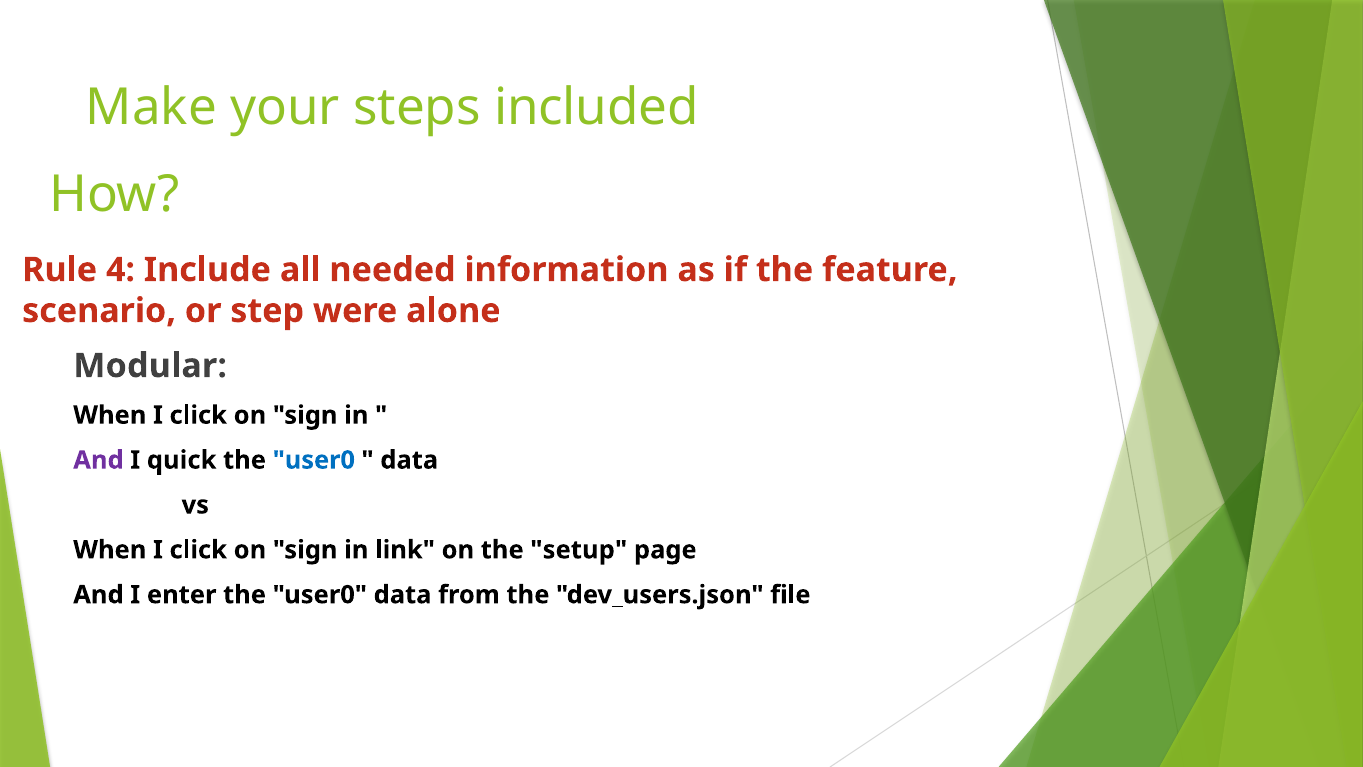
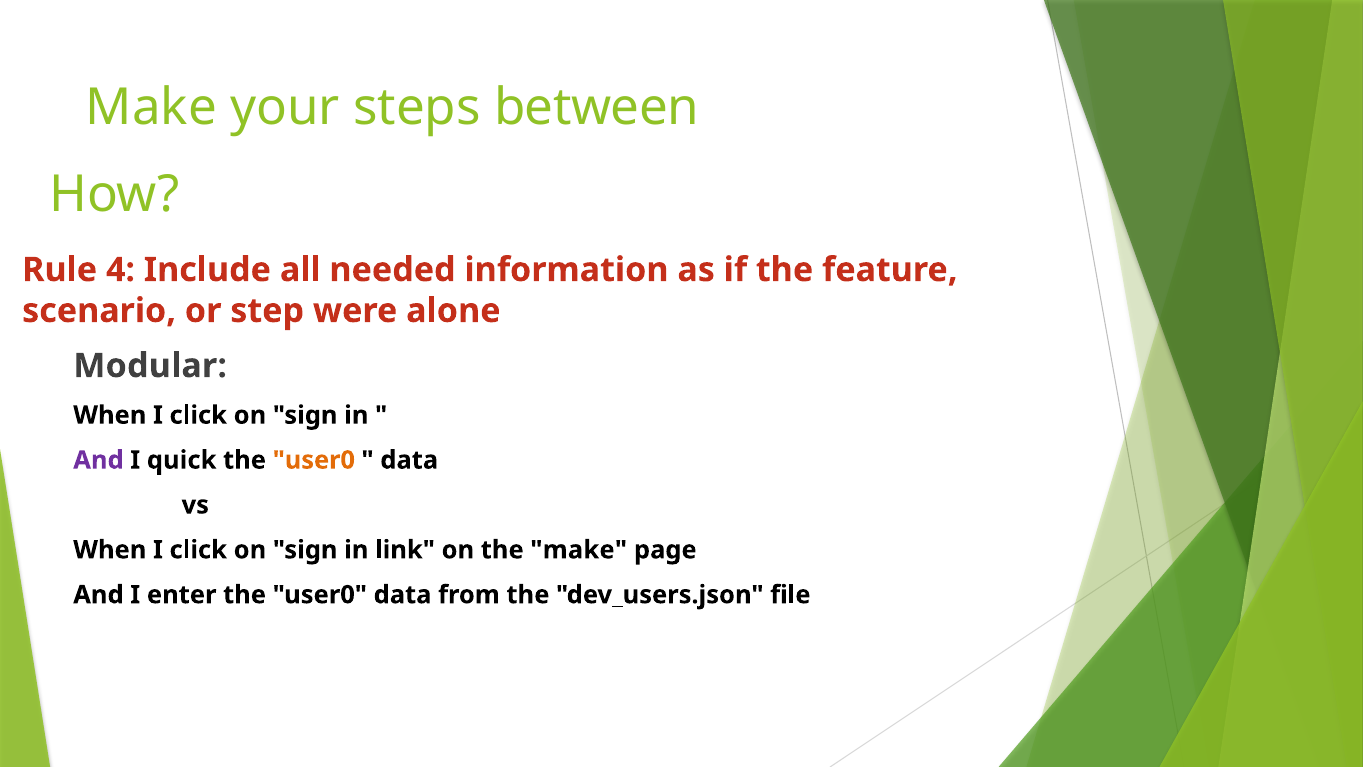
included: included -> between (597, 107)
user0 colour: blue -> orange (314, 460)
the setup: setup -> make (579, 550)
